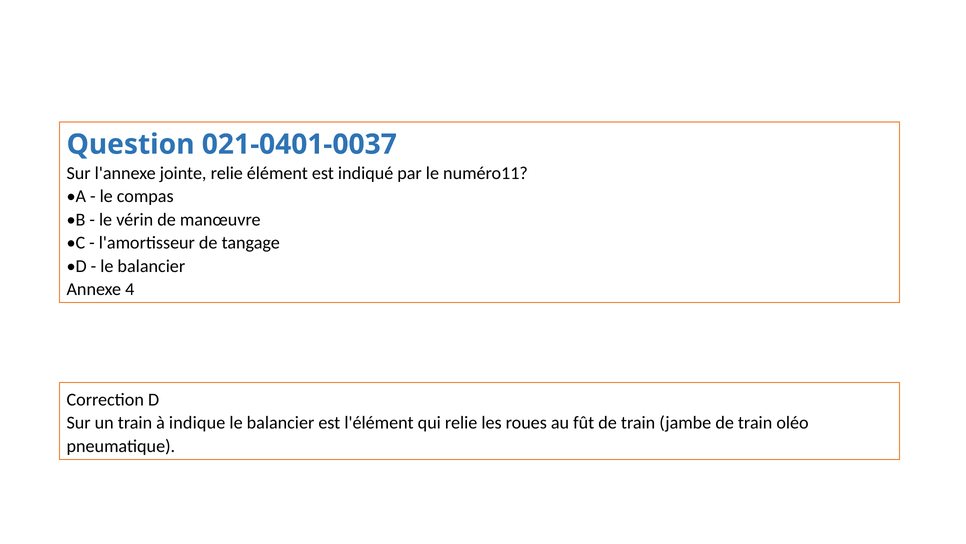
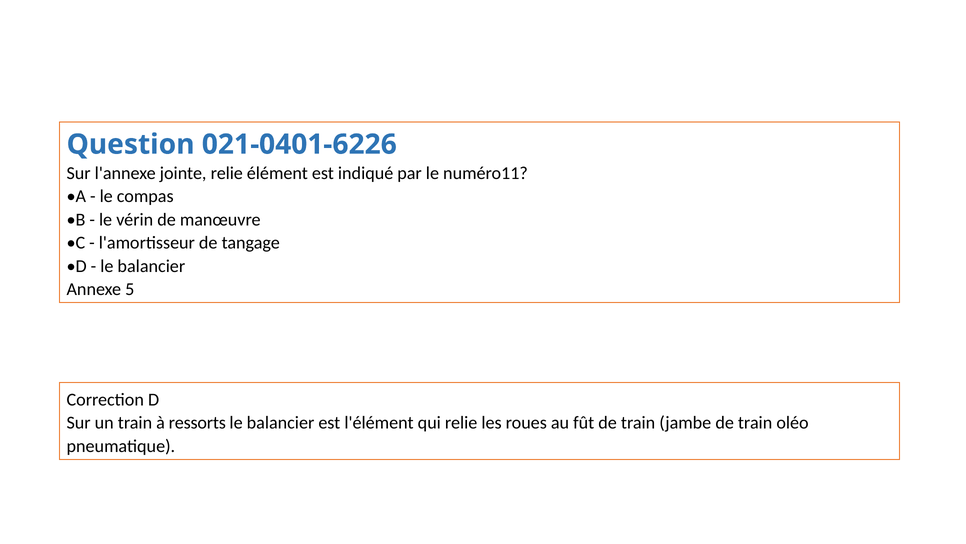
021-0401-0037: 021-0401-0037 -> 021-0401-6226 (299, 144)
4: 4 -> 5 (130, 289)
indique: indique -> ressorts (197, 422)
